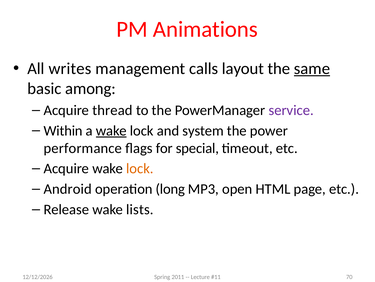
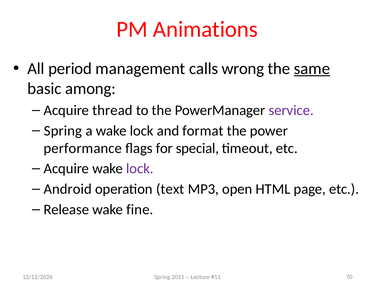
writes: writes -> period (70, 68)
layout: layout -> wrong (243, 68)
Within: Within -> Spring (63, 130)
wake underline: present -> none (111, 130)
system: system -> format (203, 130)
lock colour: orange -> purple (140, 168)
long: long -> text (170, 189)
lists: lists -> fine (140, 209)
